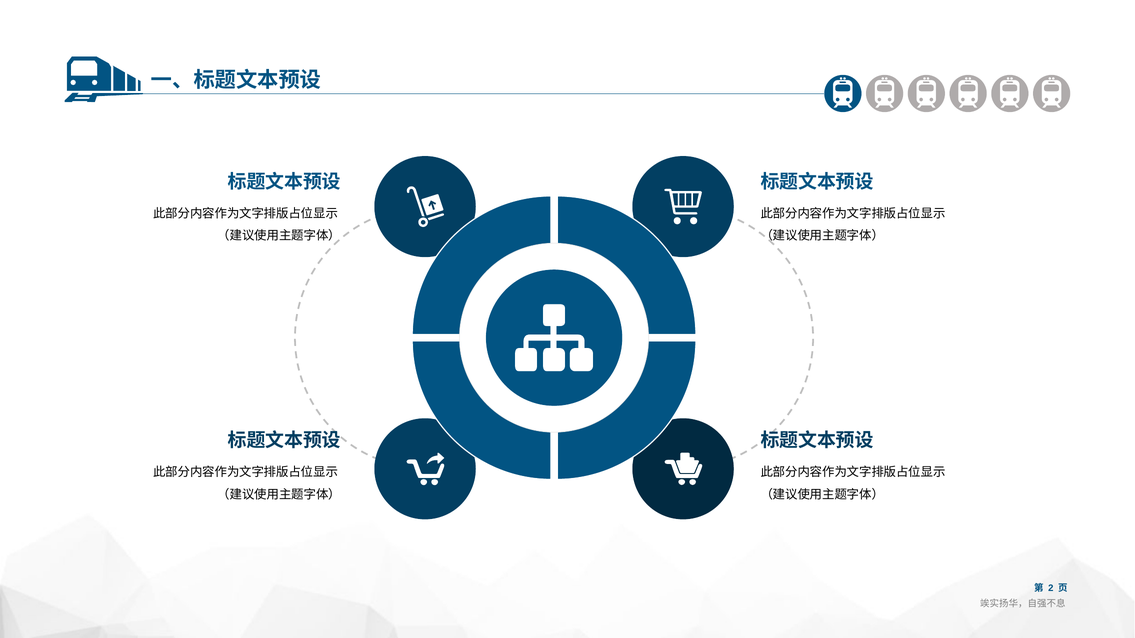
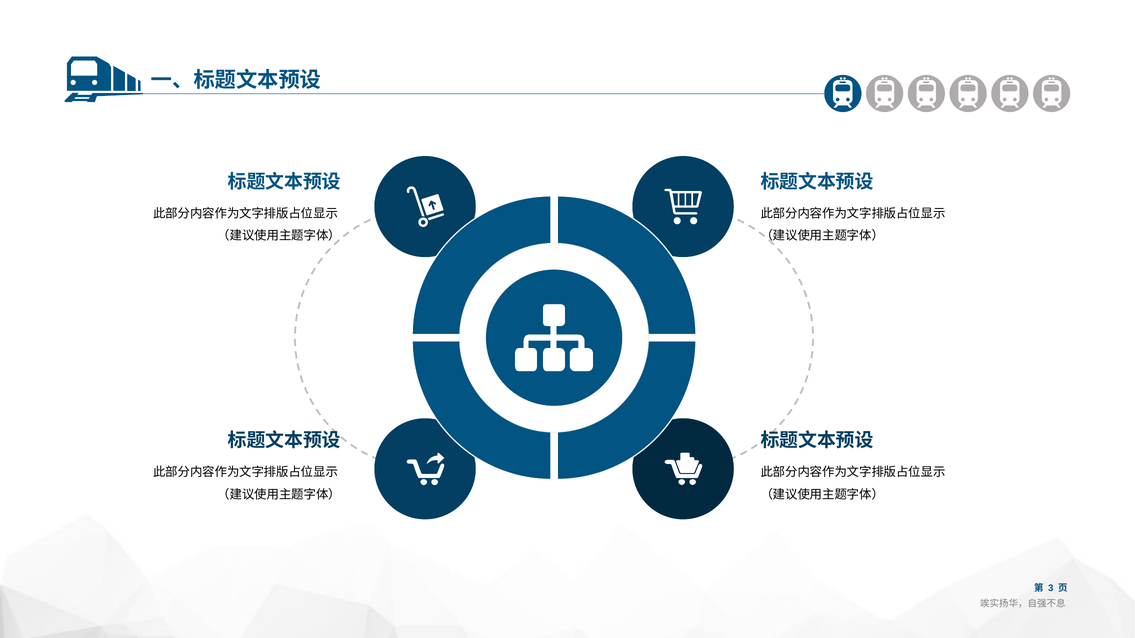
2: 2 -> 3 (1051, 588)
